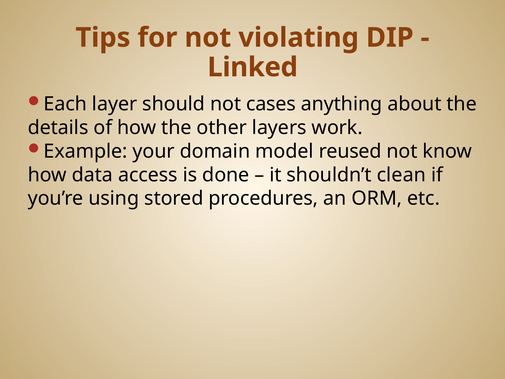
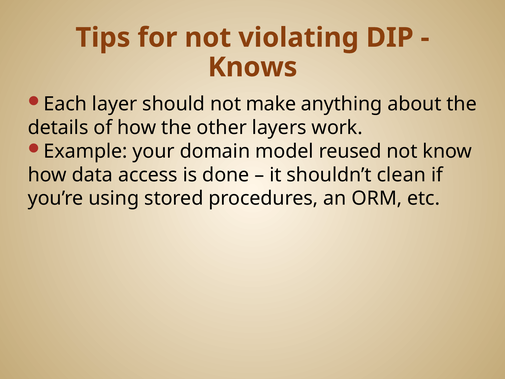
Linked: Linked -> Knows (253, 67)
cases: cases -> make (271, 104)
